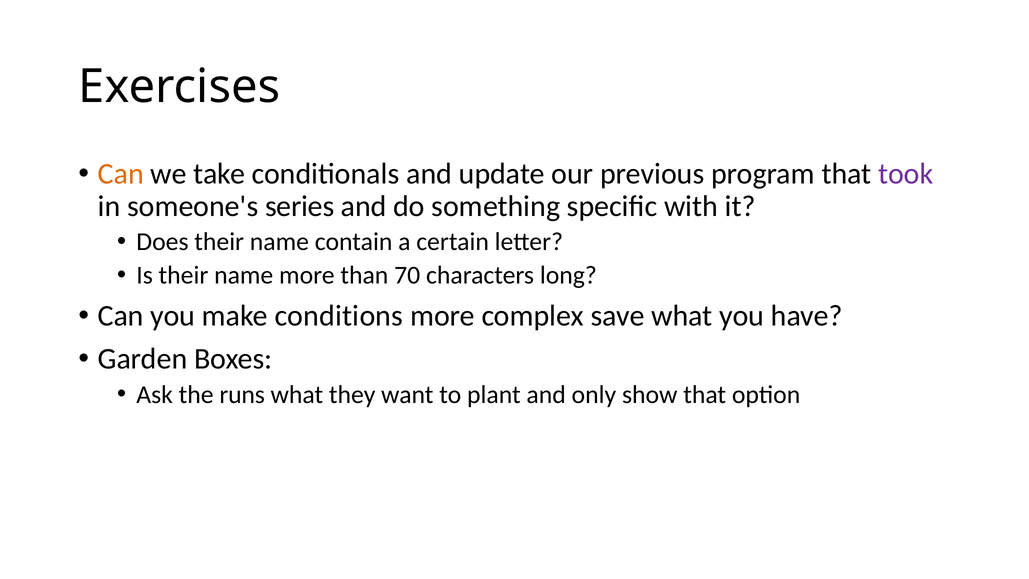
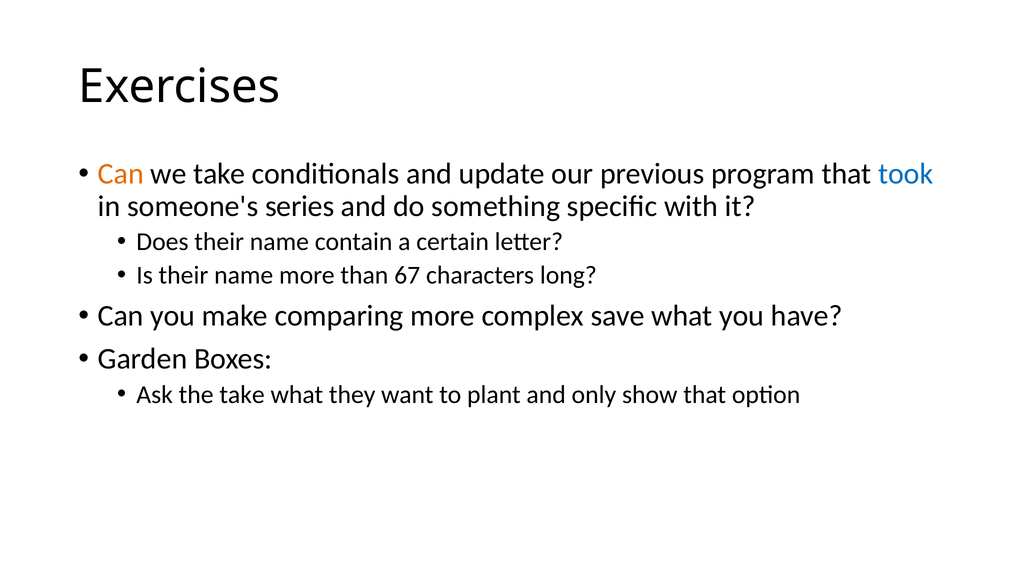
took colour: purple -> blue (906, 174)
70: 70 -> 67 (407, 275)
conditions: conditions -> comparing (339, 316)
the runs: runs -> take (242, 394)
